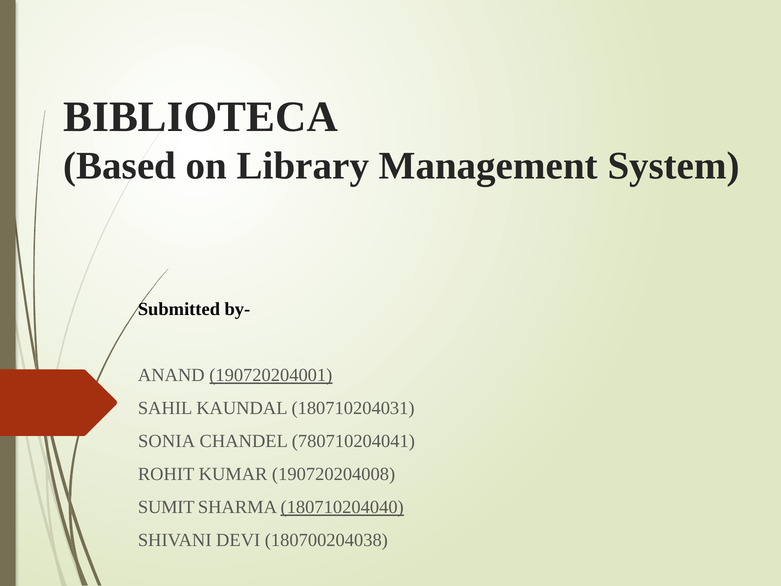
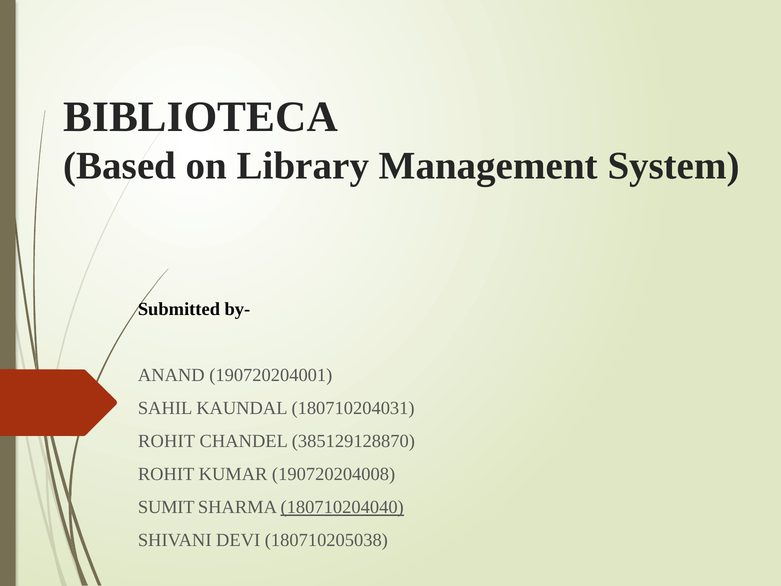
190720204001 underline: present -> none (271, 375)
SONIA: SONIA -> ROHIT (167, 441)
780710204041: 780710204041 -> 385129128870 (353, 441)
180700204038: 180700204038 -> 180710205038 (326, 540)
